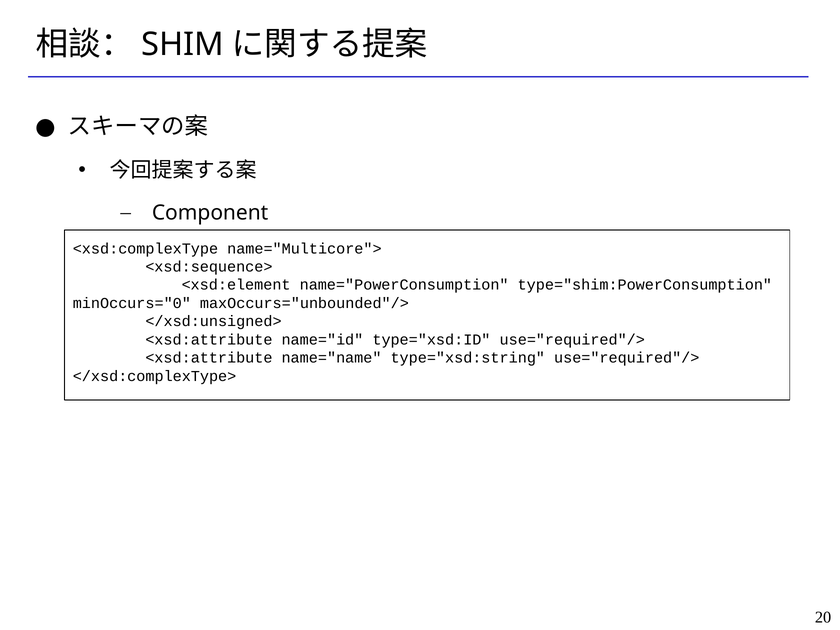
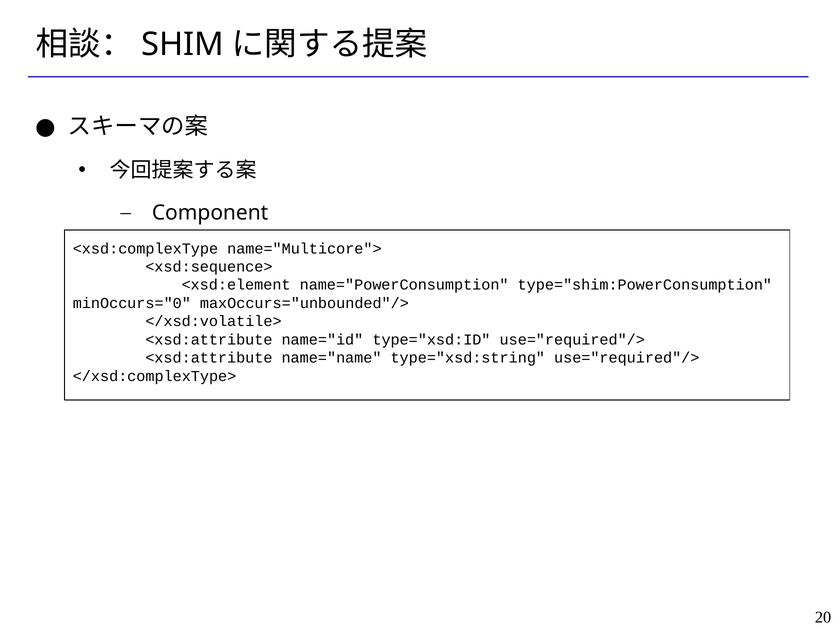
</xsd:unsigned>: </xsd:unsigned> -> </xsd:volatile> (214, 321)
